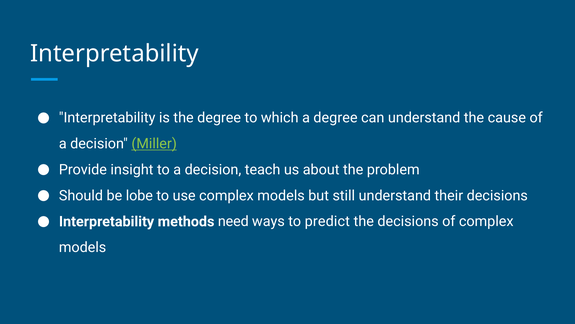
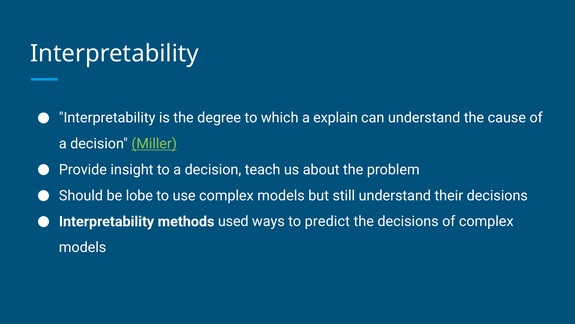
a degree: degree -> explain (336, 118)
need: need -> used (233, 221)
